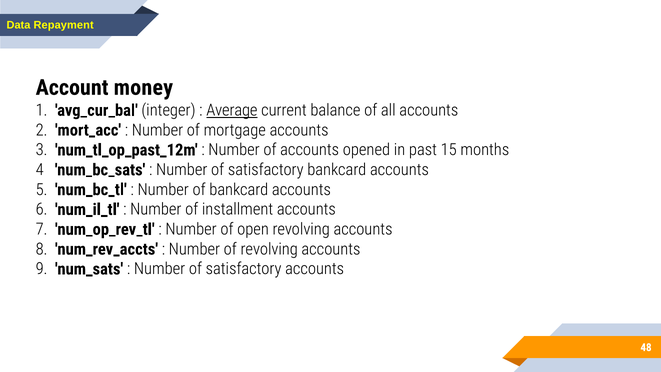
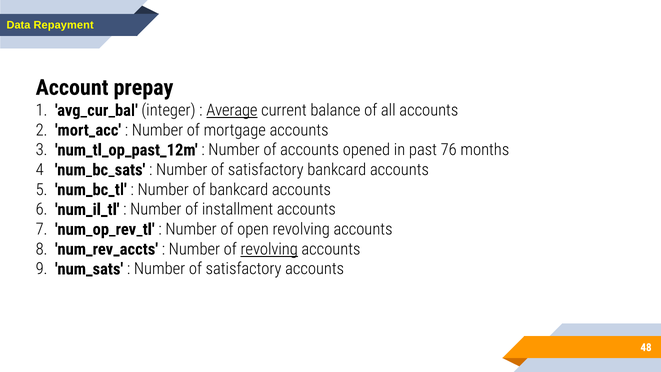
money: money -> prepay (143, 88)
15: 15 -> 76 (449, 150)
revolving underline: none -> present (269, 249)
